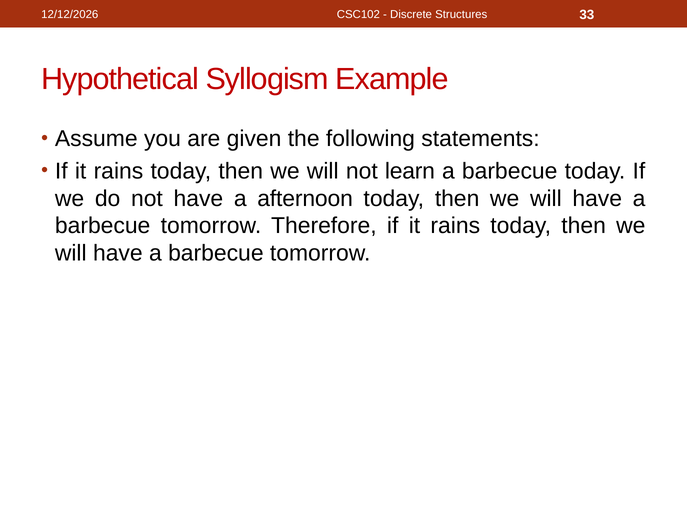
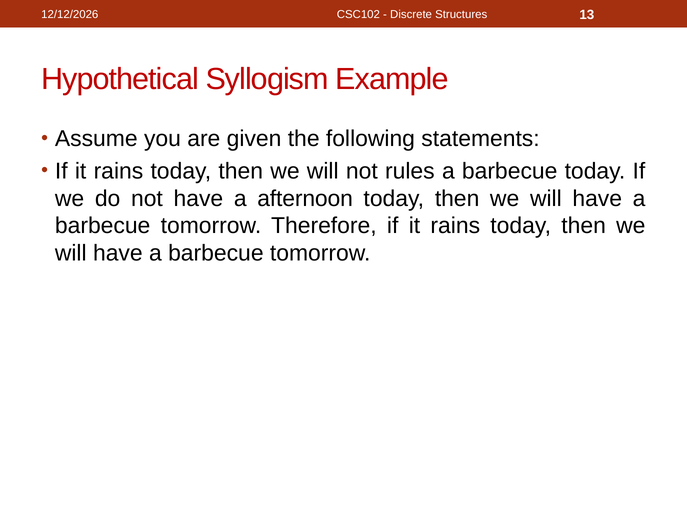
33: 33 -> 13 (587, 15)
learn: learn -> rules (410, 171)
